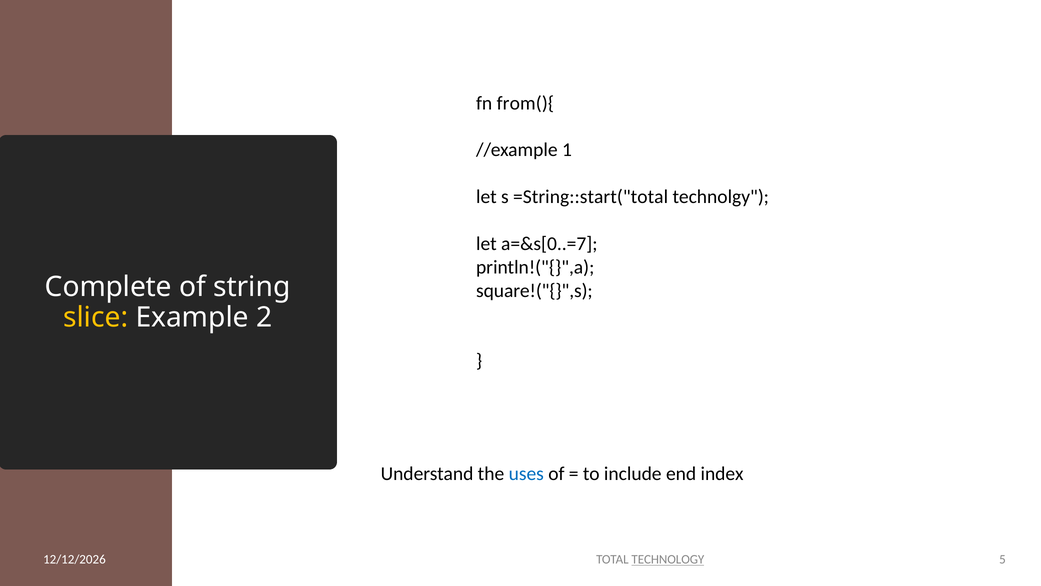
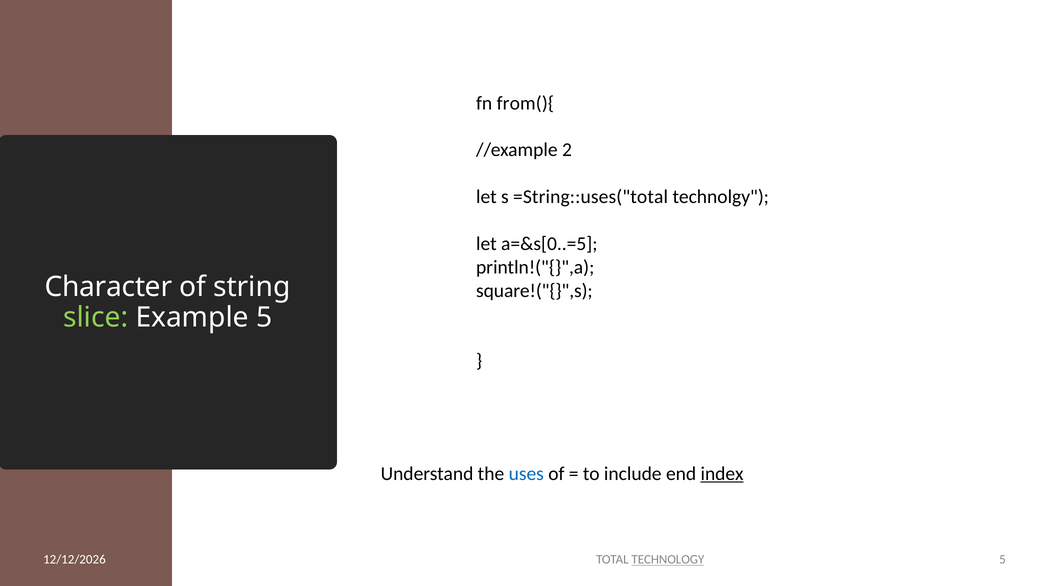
1: 1 -> 2 (567, 150)
=String::start("total: =String::start("total -> =String::uses("total (591, 197)
a=&s[0..=7: a=&s[0..=7 -> a=&s[0..=5 (549, 244)
Complete: Complete -> Character (108, 287)
slice colour: yellow -> light green (96, 317)
Example 2: 2 -> 5 (264, 317)
index underline: none -> present (722, 473)
